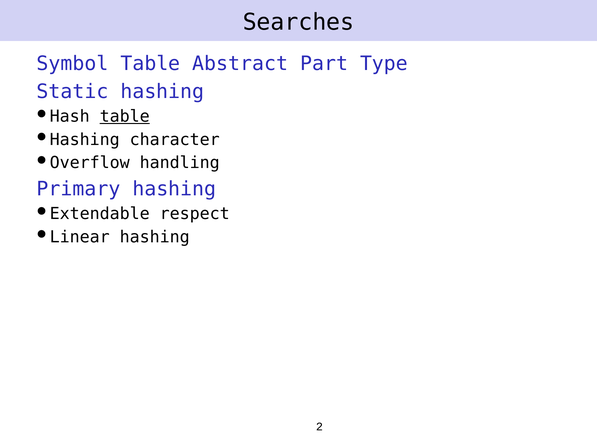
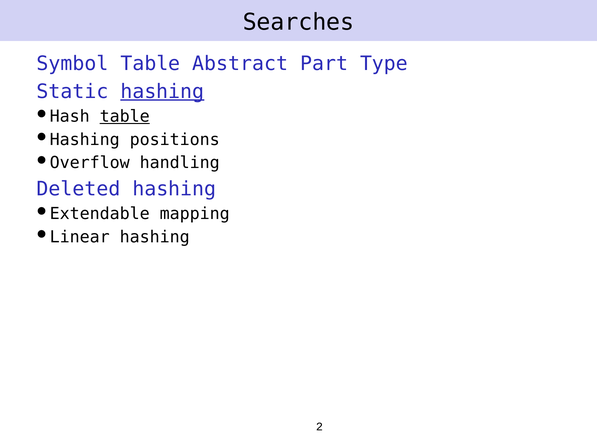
hashing underline: none -> present (162, 92)
character: character -> positions (175, 140)
Primary: Primary -> Deleted (79, 189)
respect: respect -> mapping (195, 214)
